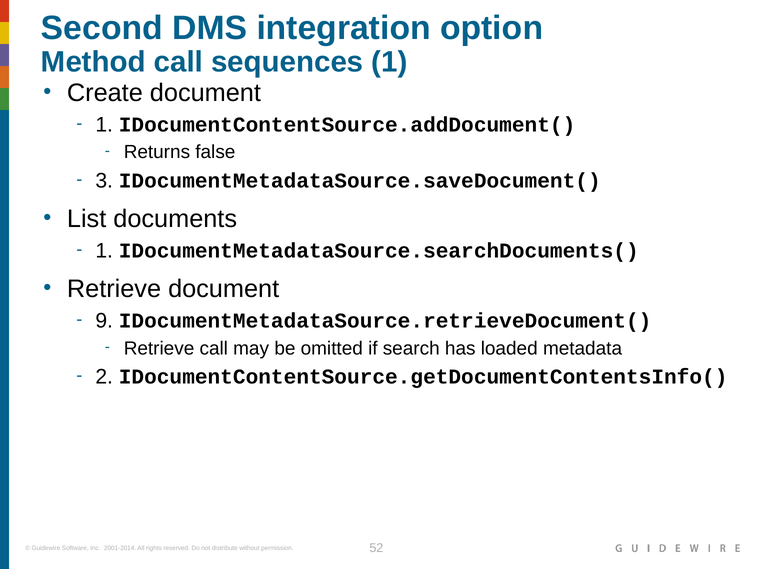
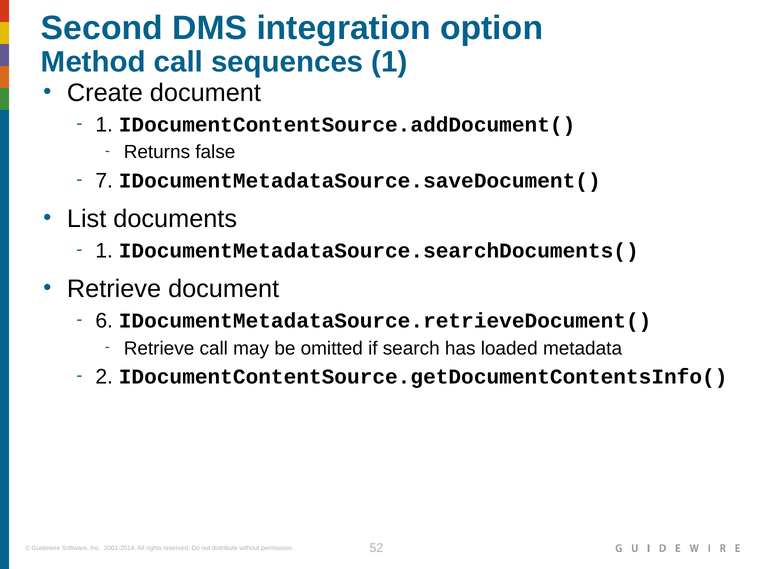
3: 3 -> 7 (104, 181)
9: 9 -> 6 (104, 321)
